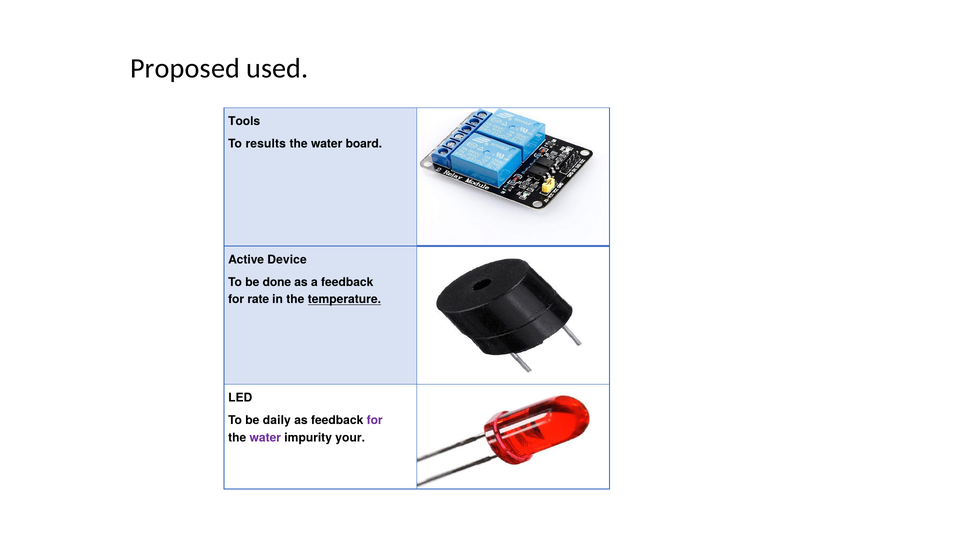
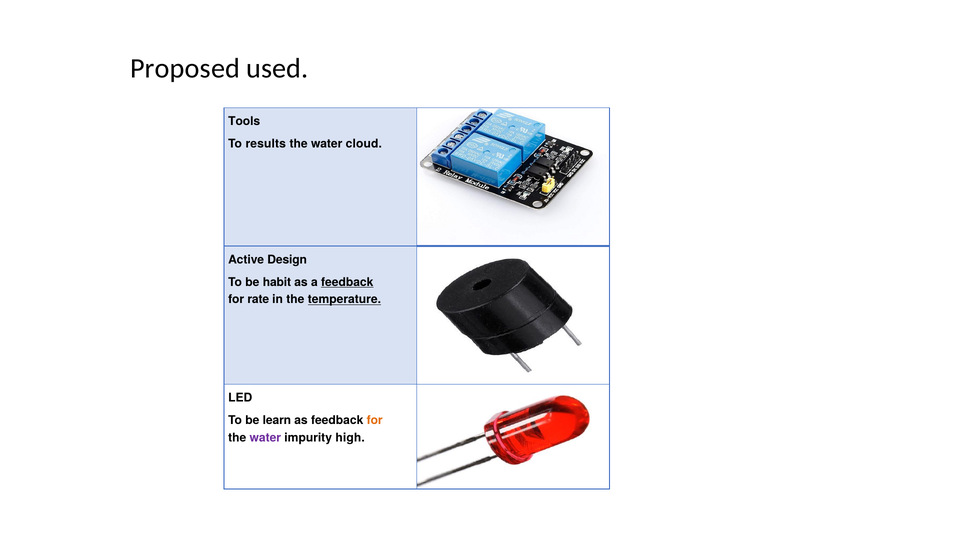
board: board -> cloud (364, 144)
Device: Device -> Design (287, 260)
done: done -> habit (277, 282)
feedback underline: none -> present (347, 282)
daily: daily -> learn (277, 420)
for colour: purple -> orange (375, 420)
your: your -> high (350, 438)
